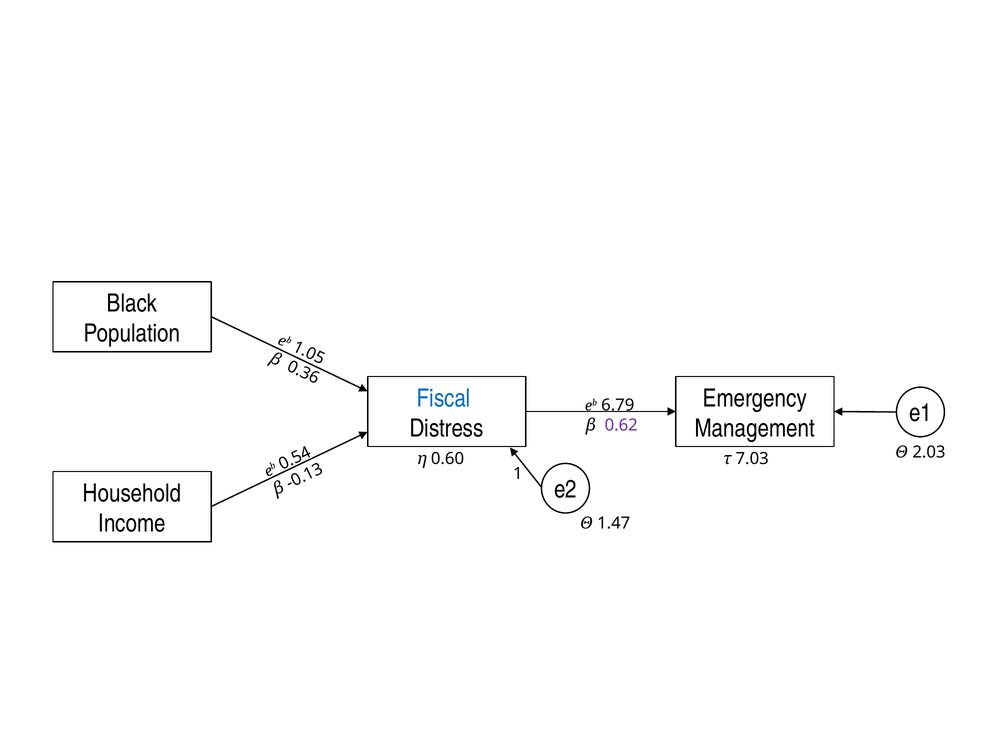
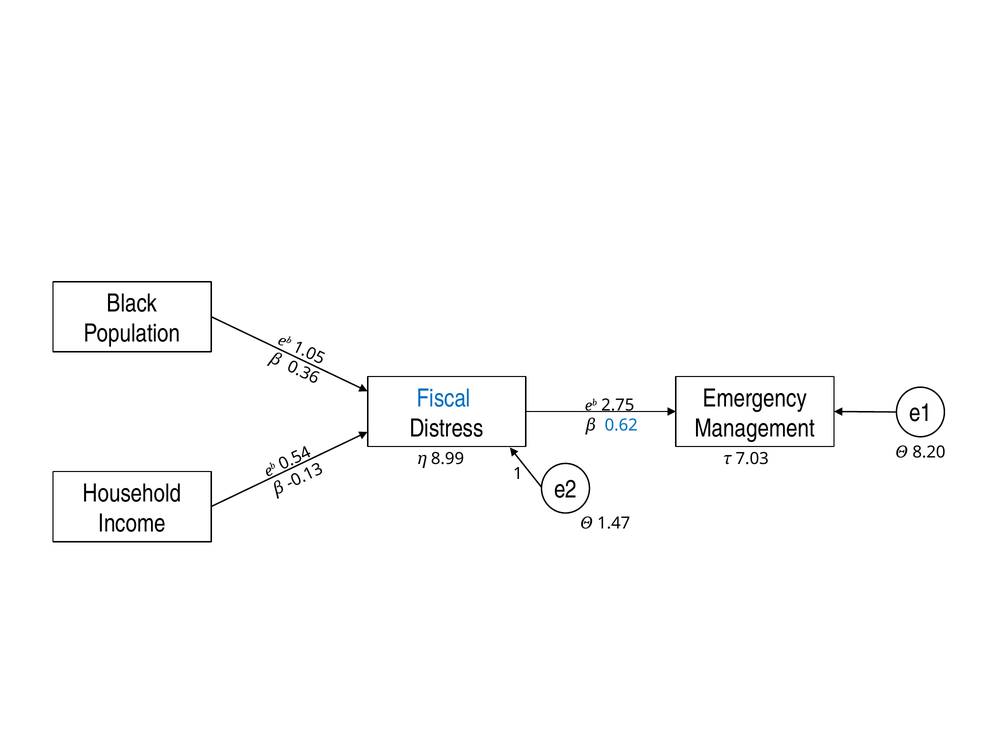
6.79: 6.79 -> 2.75 (618, 405)
0.62 colour: purple -> blue (621, 425)
0.60: 0.60 -> 8.99 (447, 459)
2.03: 2.03 -> 8.20 (929, 452)
